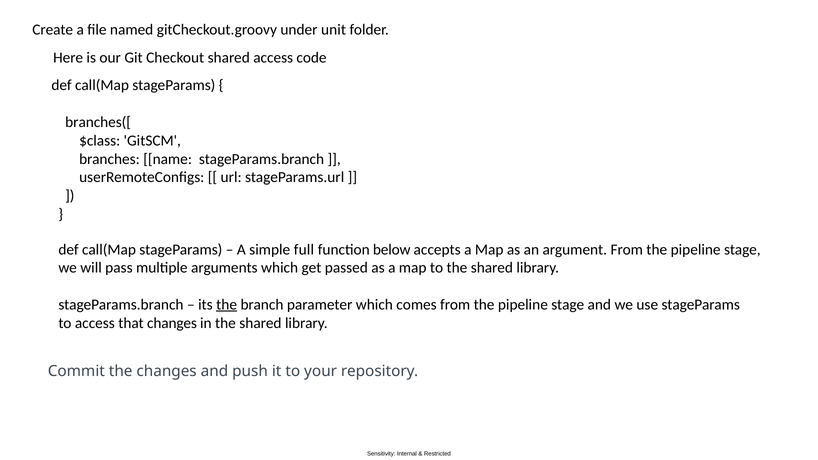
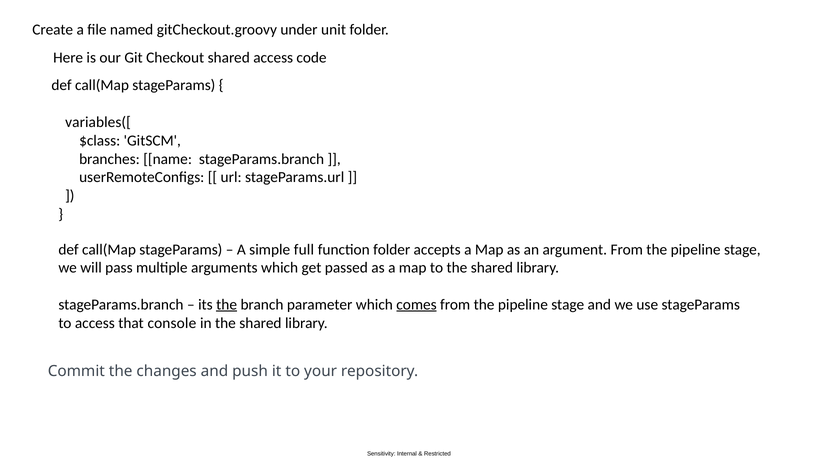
branches([: branches([ -> variables([ (98, 122)
function below: below -> folder (392, 250)
comes underline: none -> present (417, 305)
that changes: changes -> console (172, 323)
